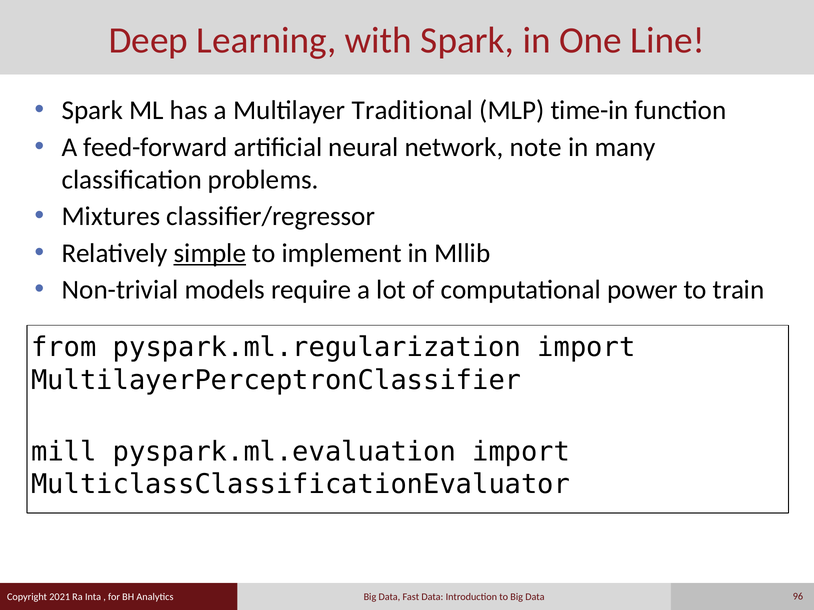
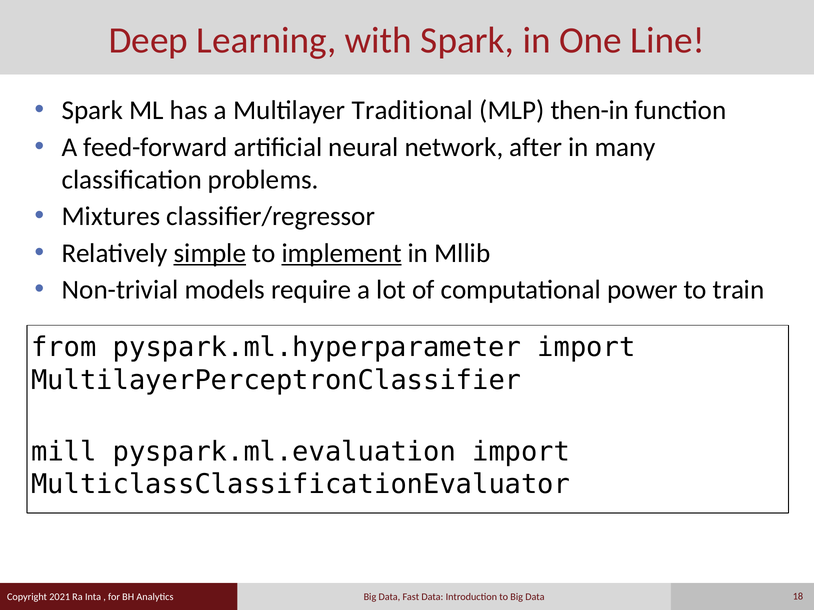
time-in: time-in -> then-in (590, 110)
note: note -> after (536, 147)
implement underline: none -> present (342, 253)
pyspark.ml.regularization: pyspark.ml.regularization -> pyspark.ml.hyperparameter (317, 348)
96: 96 -> 18 (798, 597)
